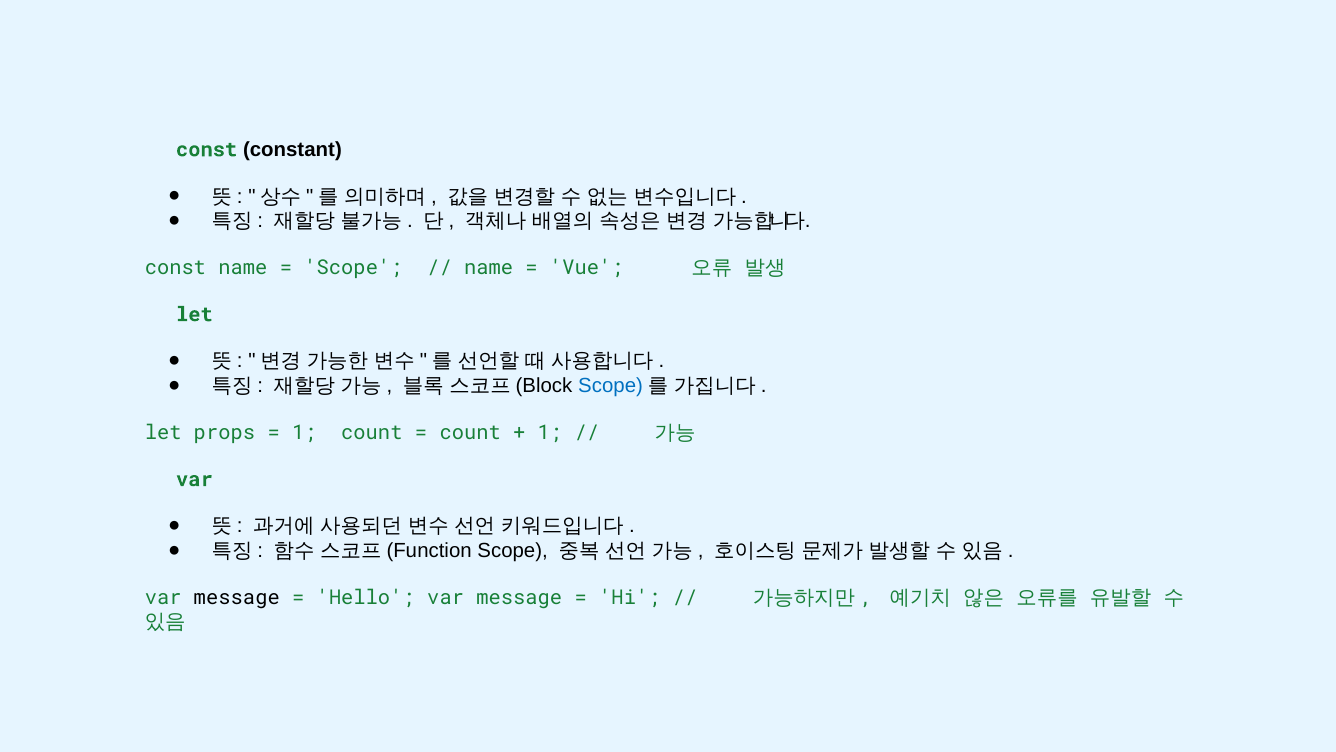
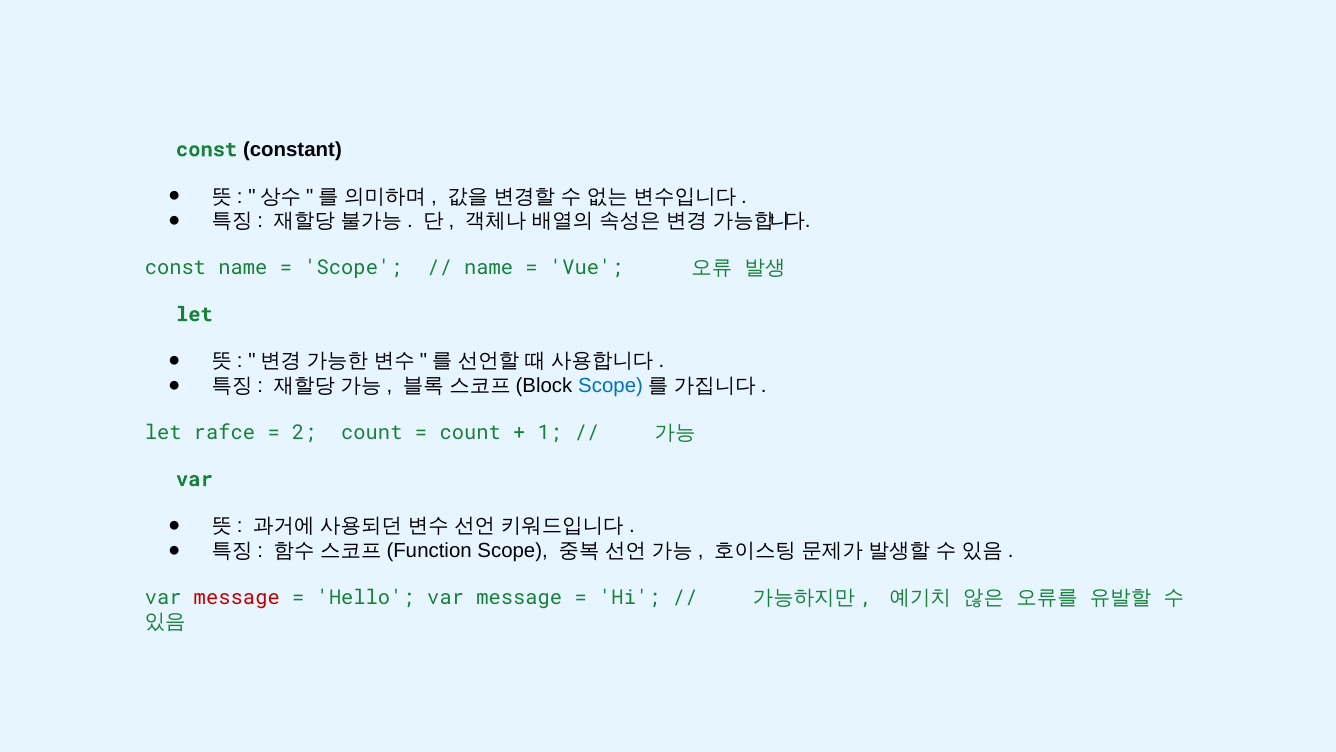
props: props -> rafce (224, 432)
1: 1 -> 2 (304, 432)
message colour: black -> red (237, 597)
